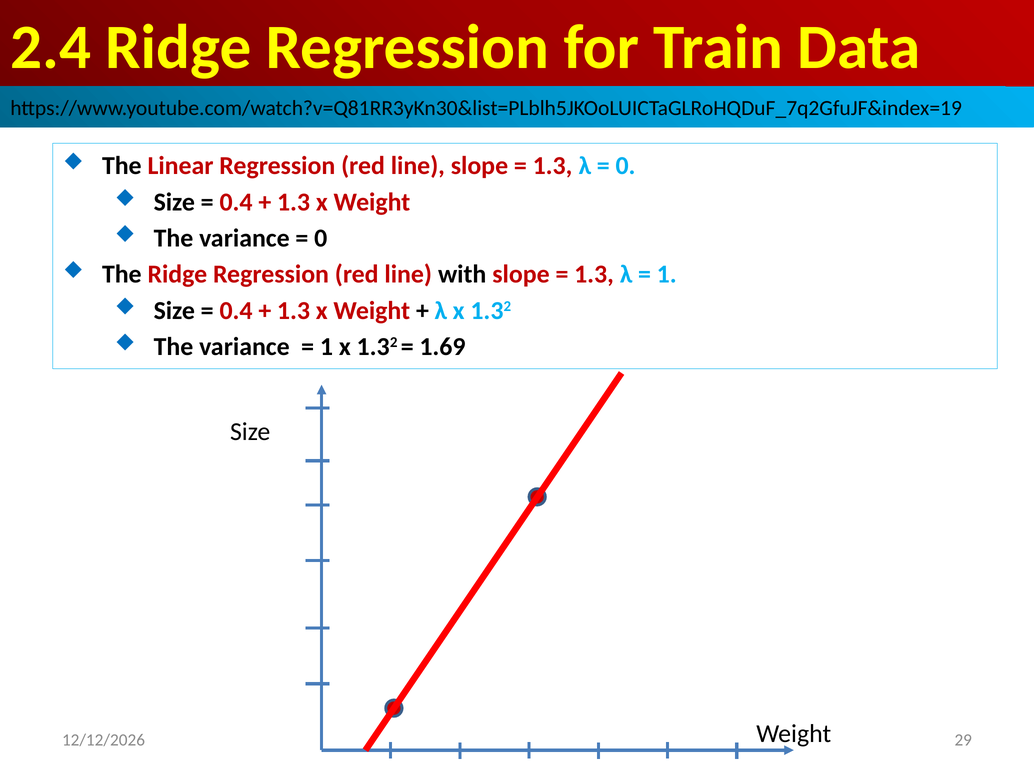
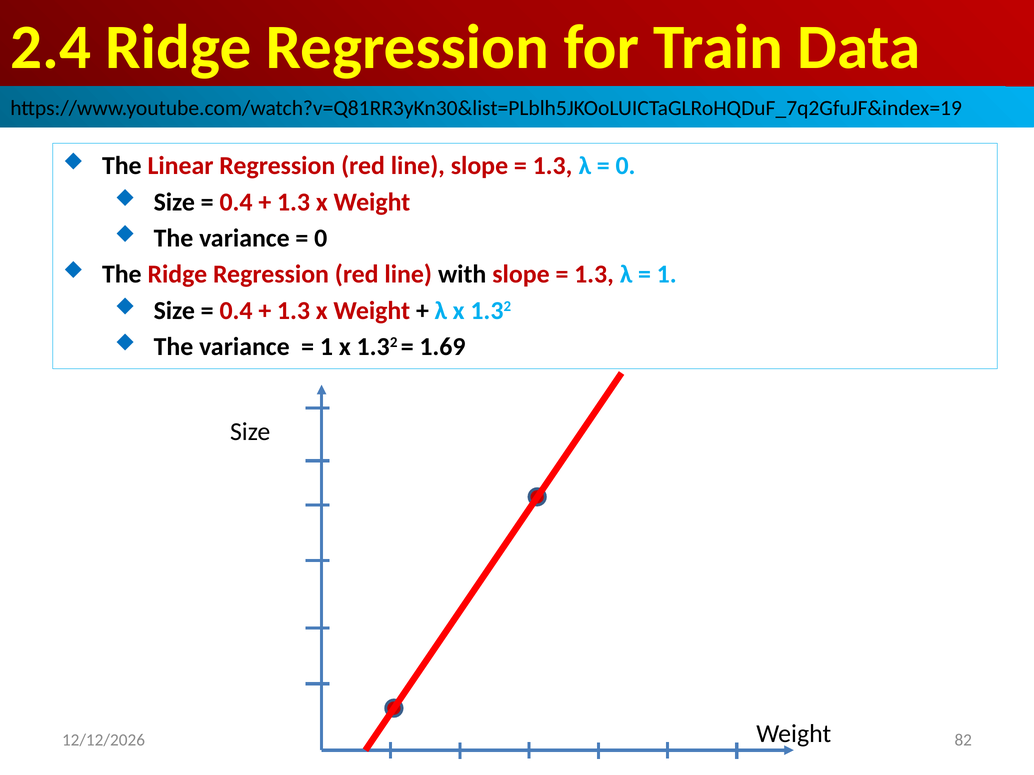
29: 29 -> 82 (963, 740)
